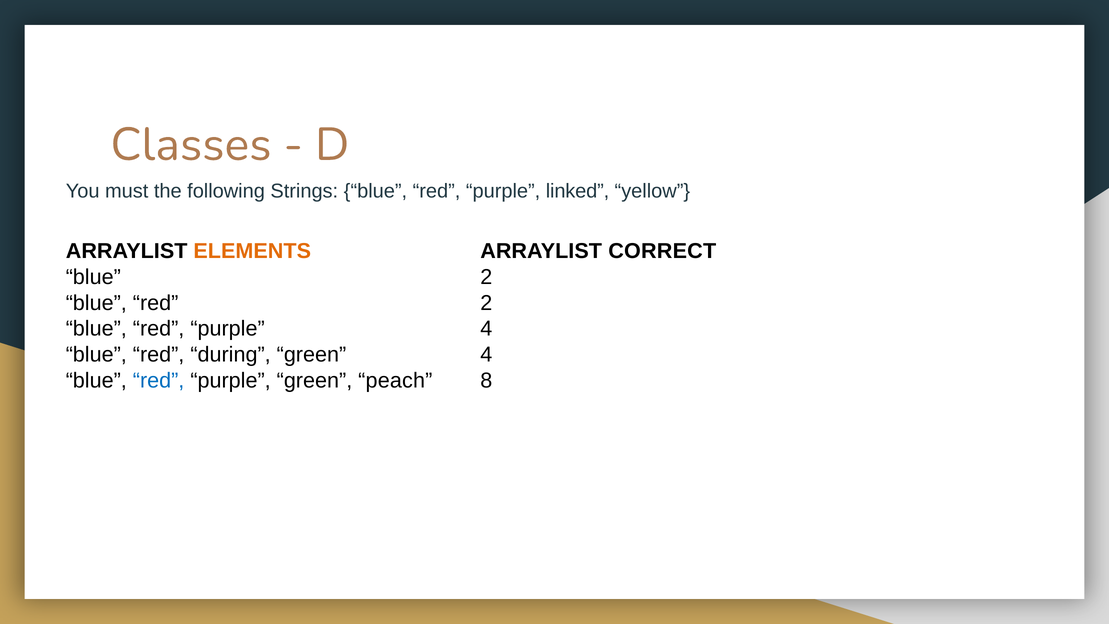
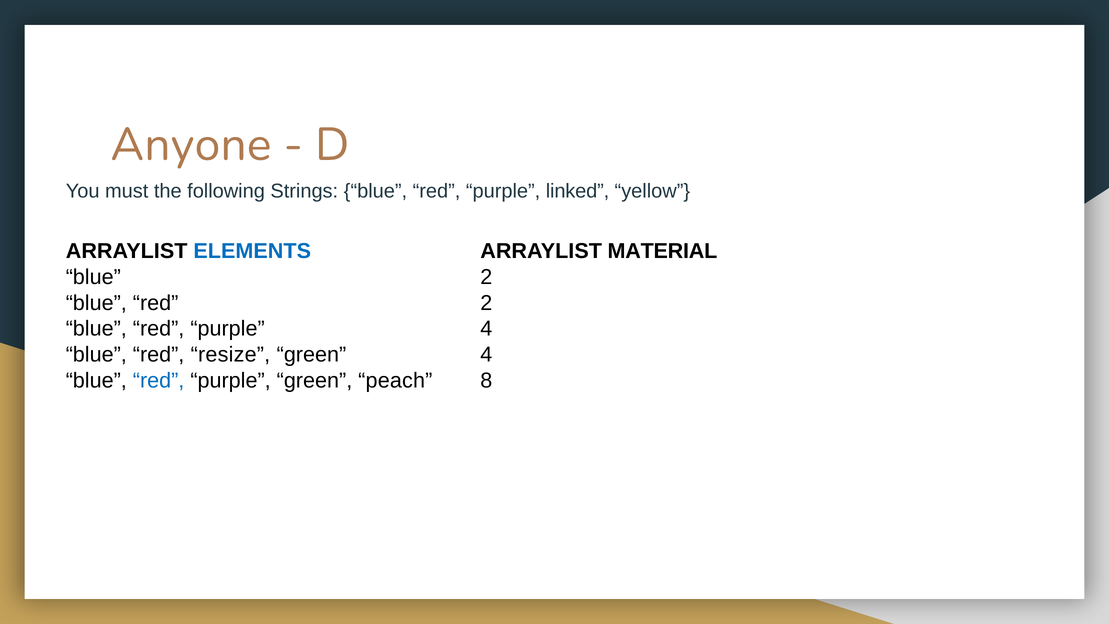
Classes: Classes -> Anyone (191, 145)
ELEMENTS colour: orange -> blue (252, 251)
CORRECT: CORRECT -> MATERIAL (662, 251)
during: during -> resize (230, 355)
